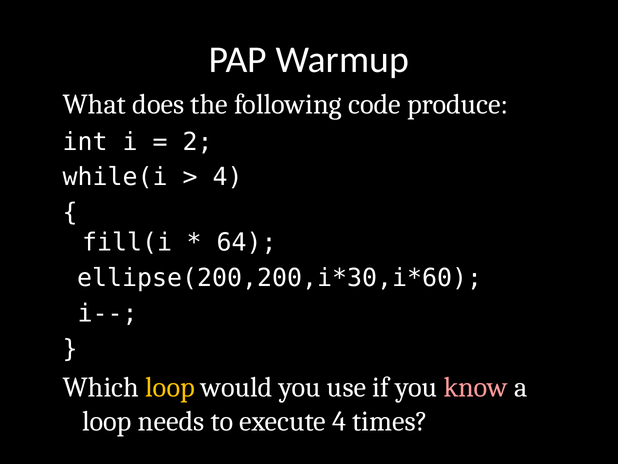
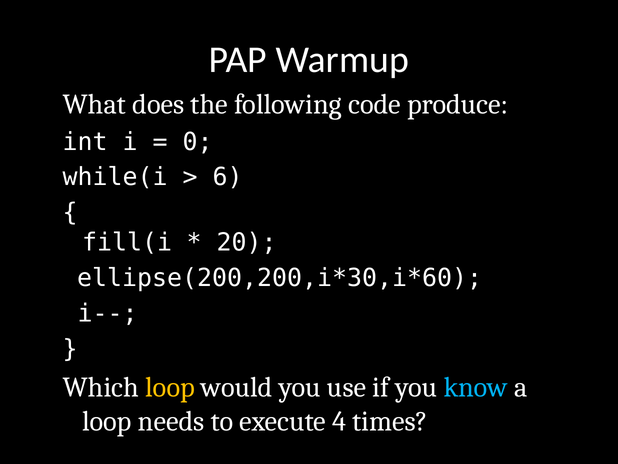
2: 2 -> 0 (198, 142)
4: 4 -> 6 (228, 177)
64: 64 -> 20 (247, 242)
know colour: pink -> light blue (476, 387)
